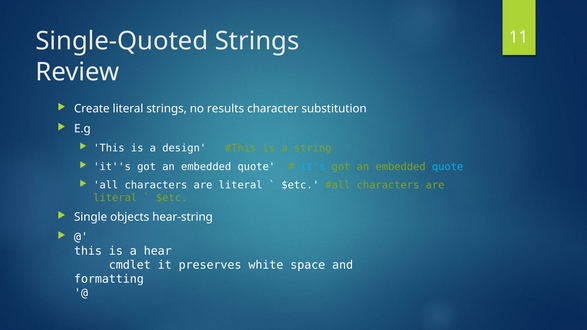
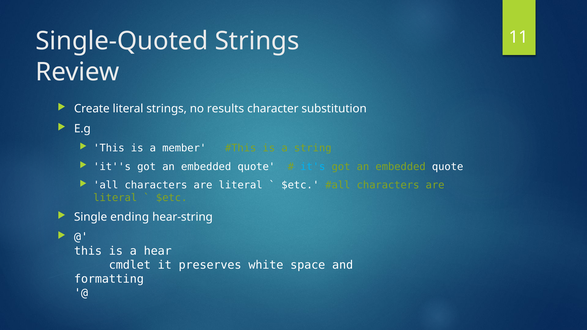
design: design -> member (184, 148)
quote colour: light blue -> white (448, 167)
objects: objects -> ending (130, 217)
